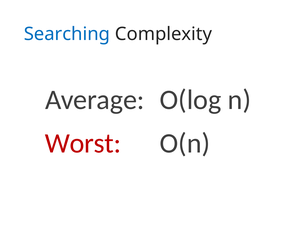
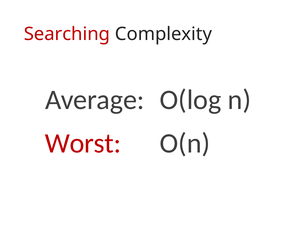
Searching colour: blue -> red (67, 34)
